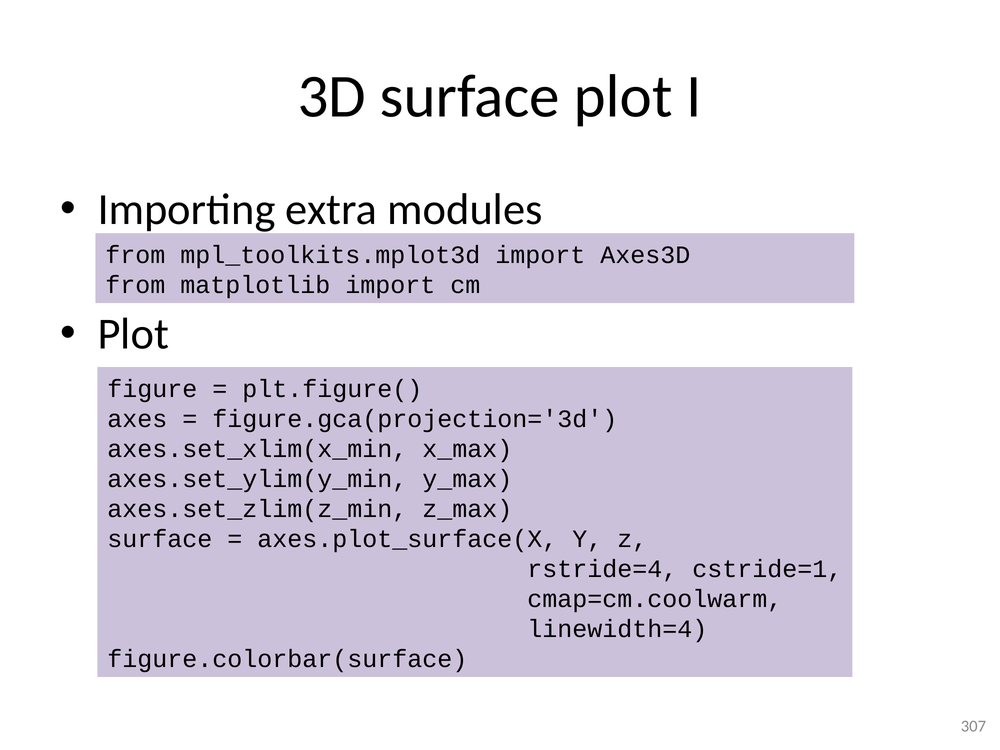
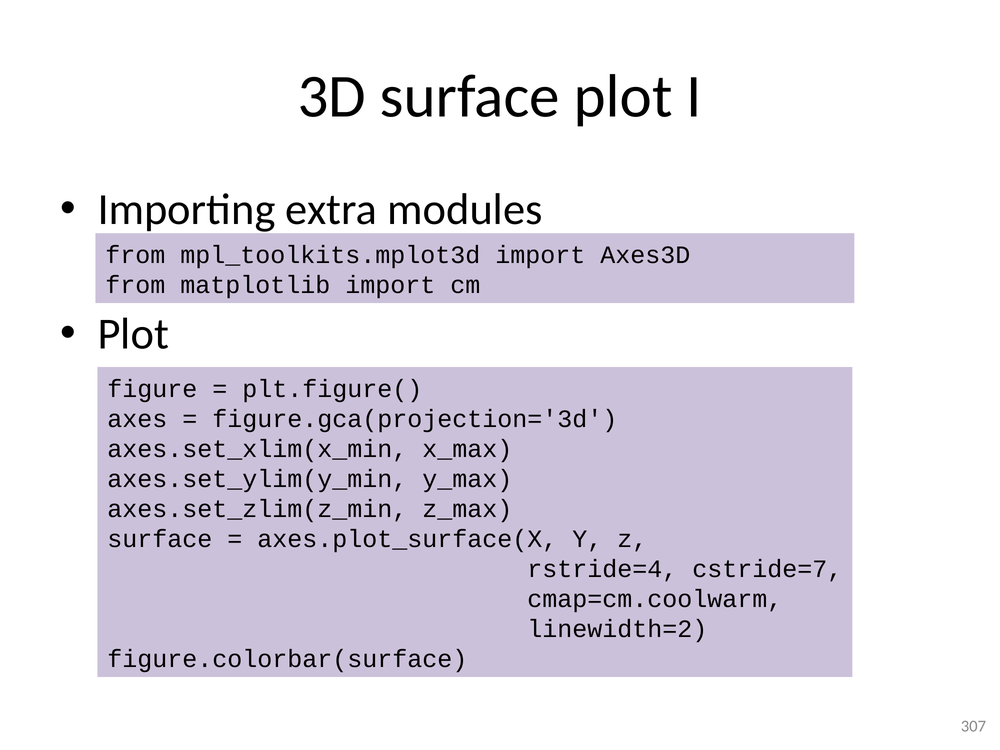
cstride=1: cstride=1 -> cstride=7 (767, 569)
linewidth=4: linewidth=4 -> linewidth=2 (617, 629)
